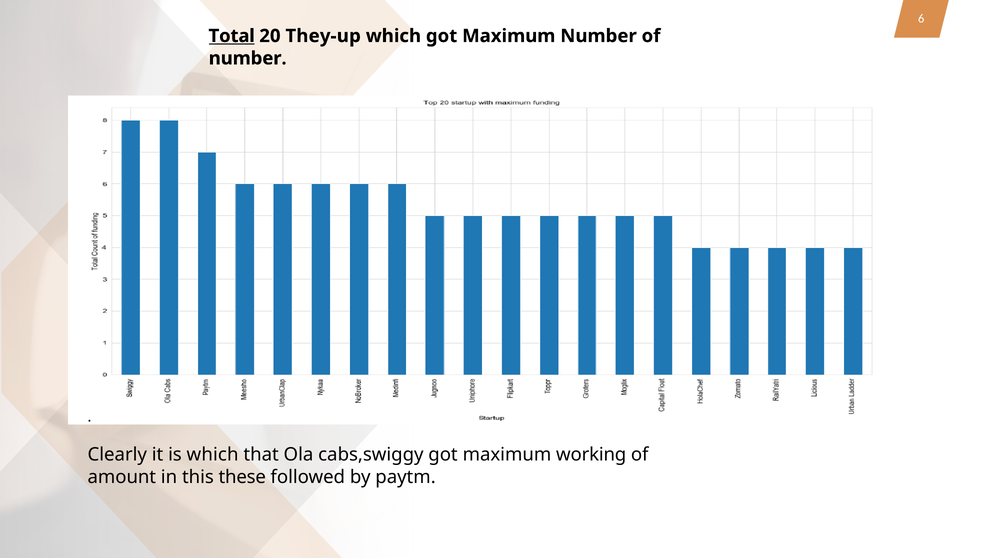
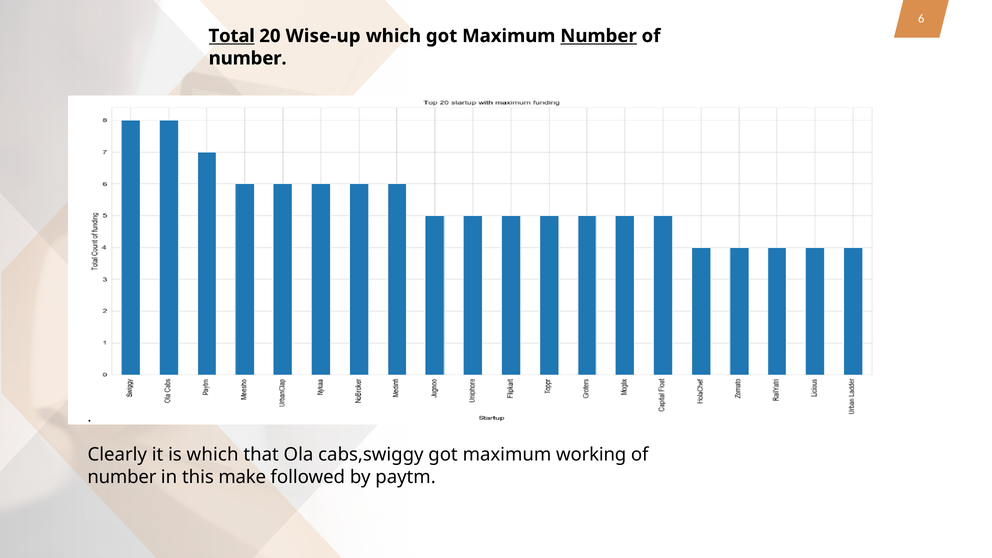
They-up: They-up -> Wise-up (323, 36)
Number underline: none -> present (599, 36)
amount: amount -> number (122, 477)
these: these -> make (242, 477)
